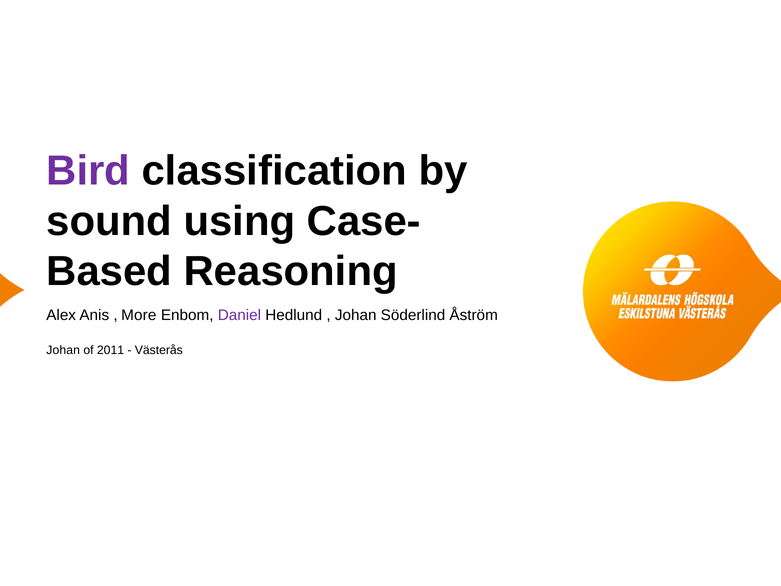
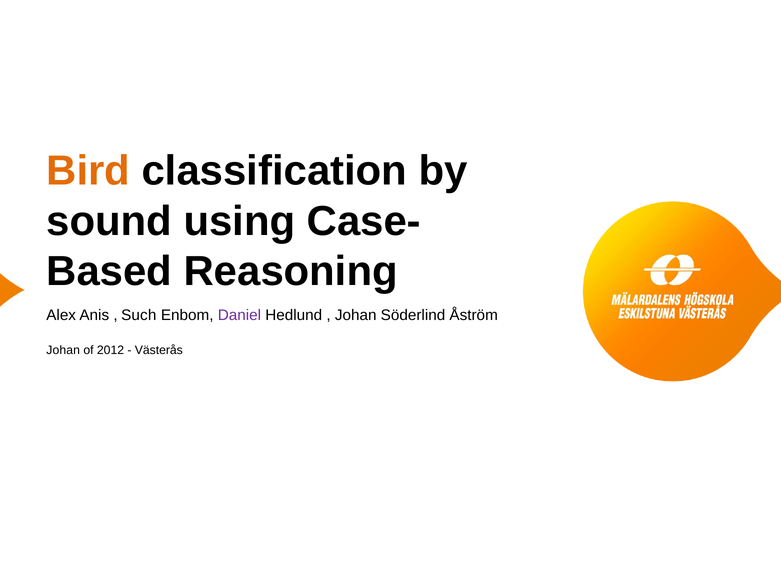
Bird colour: purple -> orange (88, 171)
More: More -> Such (139, 315)
2011: 2011 -> 2012 (111, 350)
